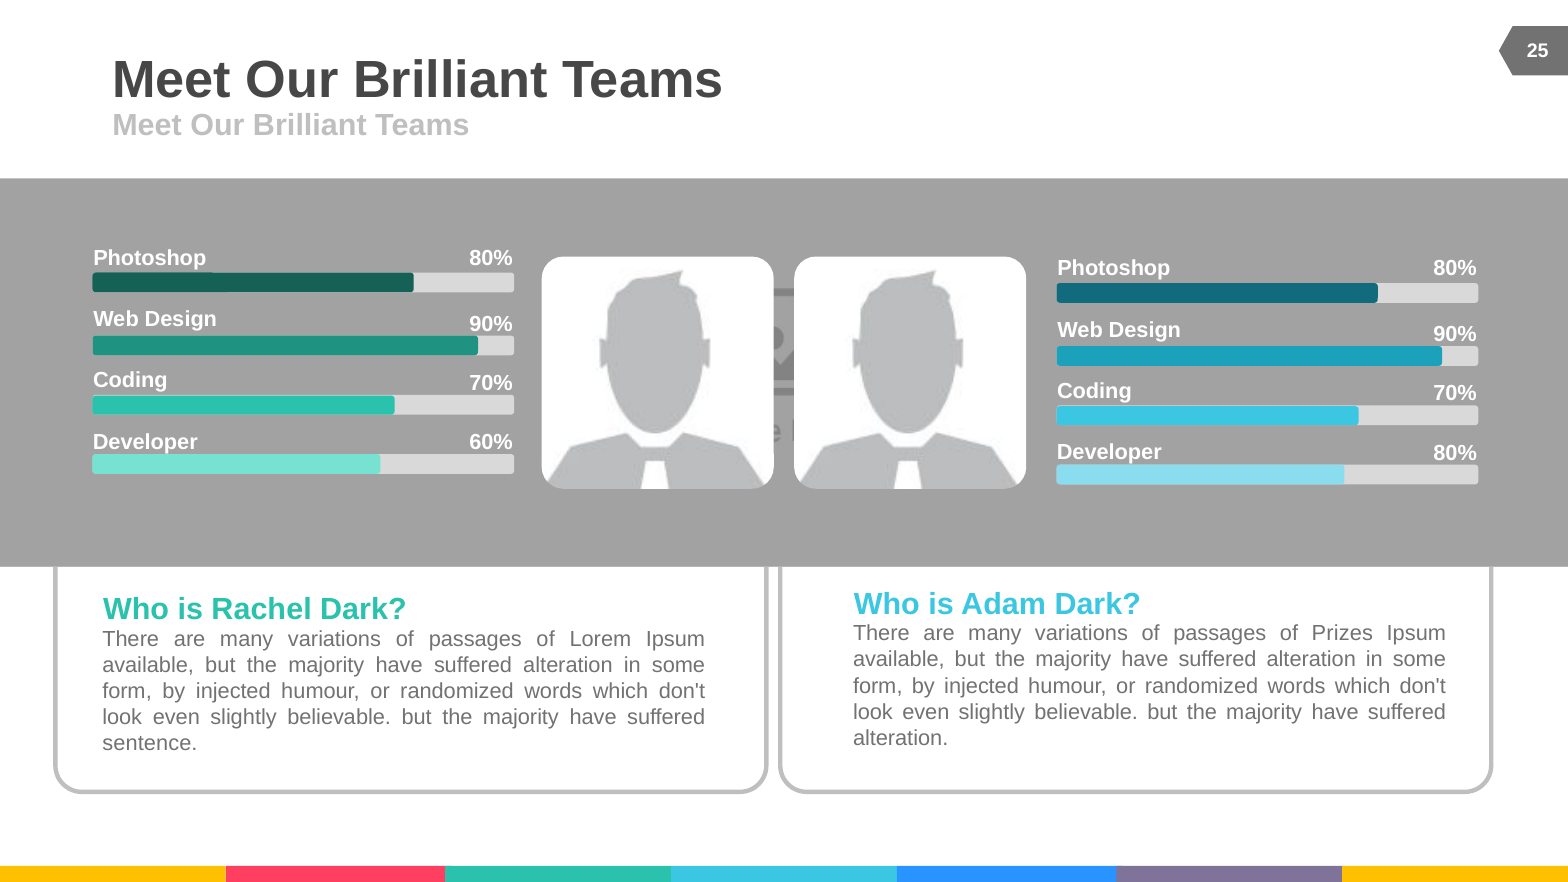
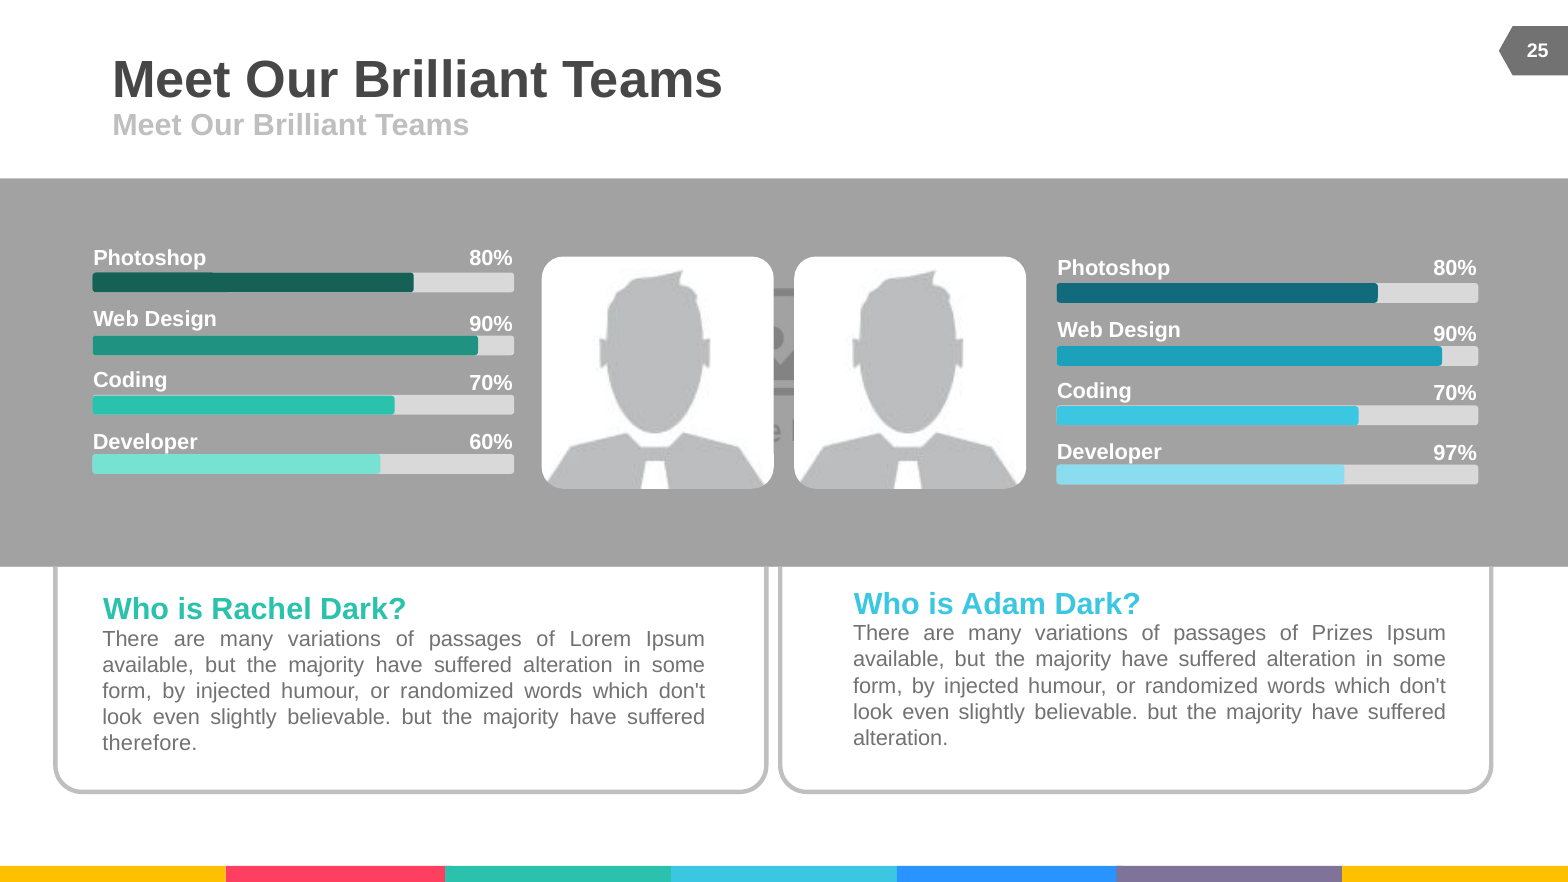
Developer 80%: 80% -> 97% (1455, 453)
sentence: sentence -> therefore (150, 744)
